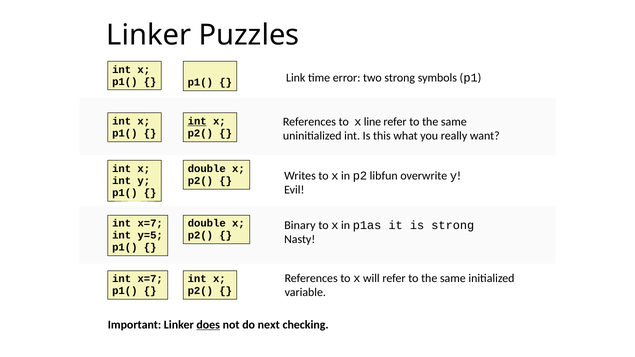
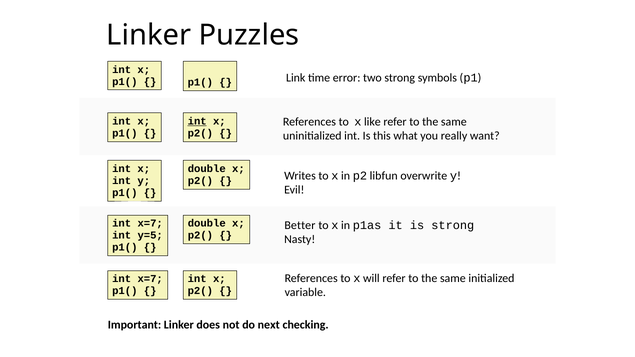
line: line -> like (372, 122)
Binary: Binary -> Better (300, 225)
does underline: present -> none (208, 325)
